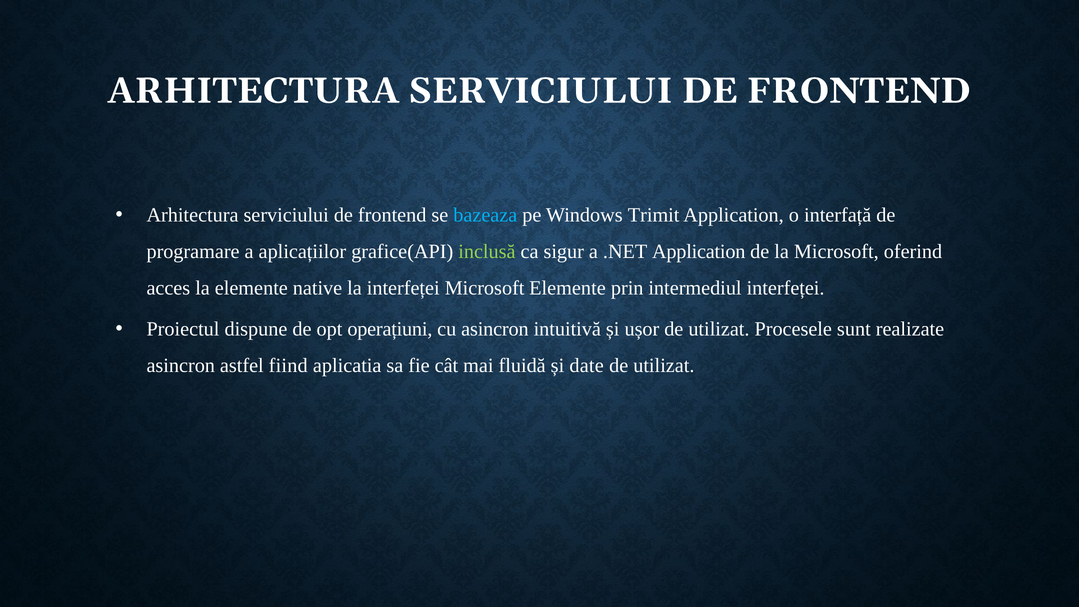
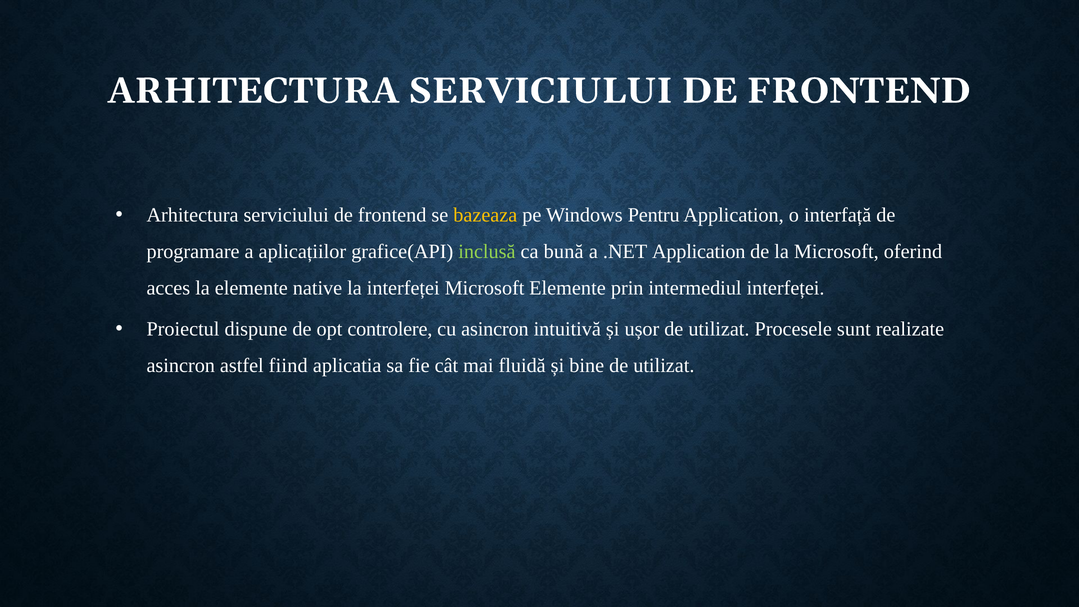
bazeaza colour: light blue -> yellow (485, 215)
Trimit: Trimit -> Pentru (654, 215)
sigur: sigur -> bună (564, 252)
operațiuni: operațiuni -> controlere (390, 329)
date: date -> bine (587, 366)
